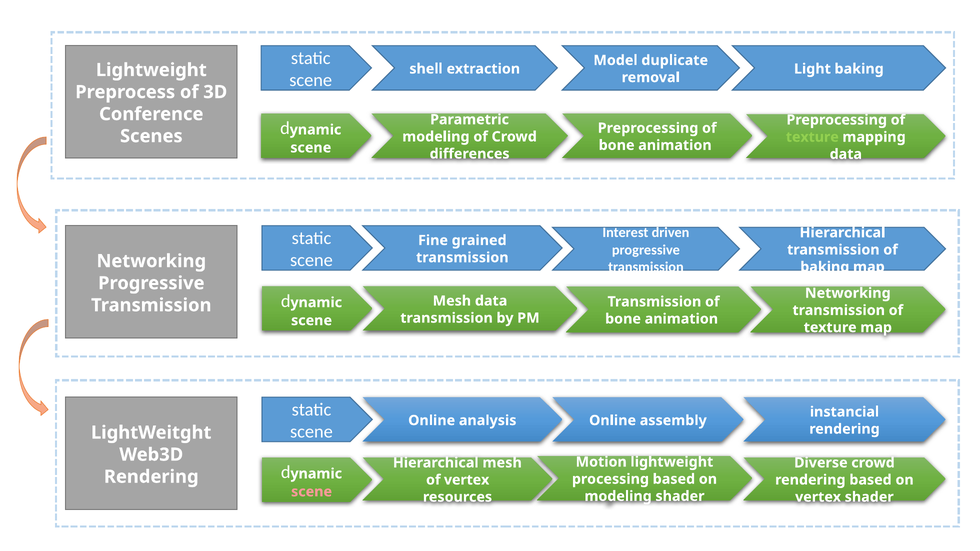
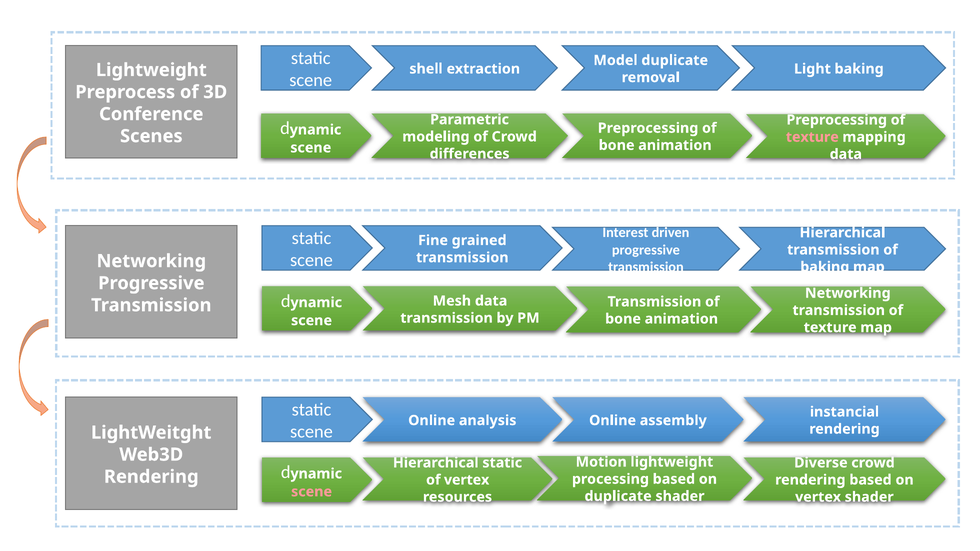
texture colour: light green -> pink (812, 137)
Hierarchical mesh: mesh -> static (502, 463)
modeling: modeling -> duplicate (618, 496)
